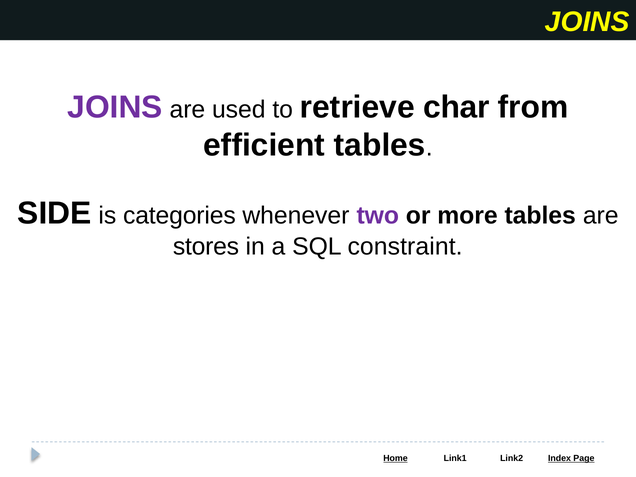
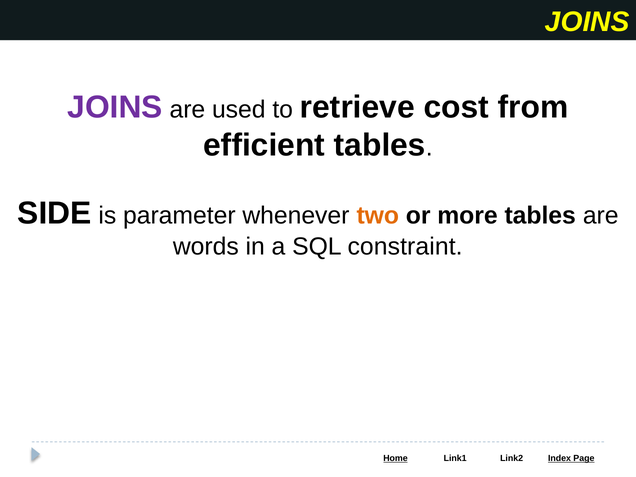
char: char -> cost (456, 107)
categories: categories -> parameter (179, 215)
two colour: purple -> orange (378, 215)
stores: stores -> words (206, 247)
